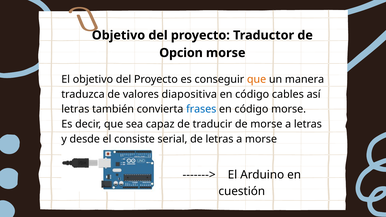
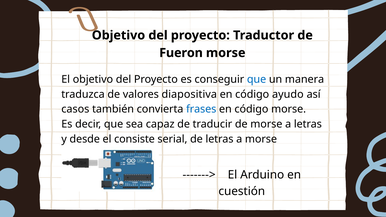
Opcion: Opcion -> Fueron (181, 53)
que colour: orange -> blue (257, 79)
cables: cables -> ayudo (288, 94)
letras: letras -> casos (75, 109)
